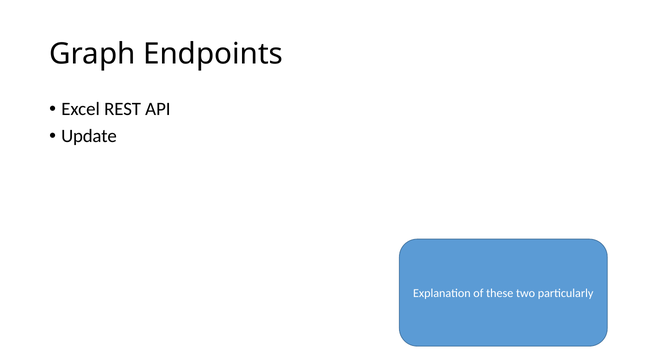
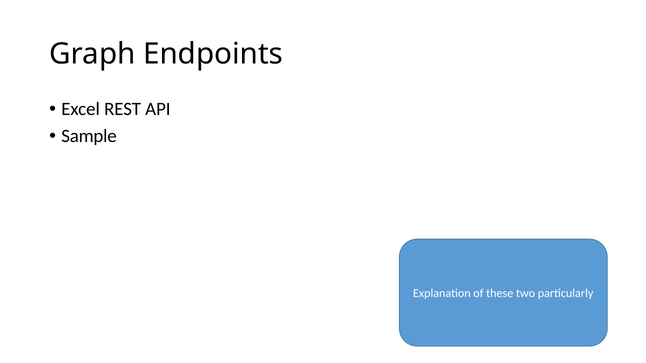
Update: Update -> Sample (89, 136)
